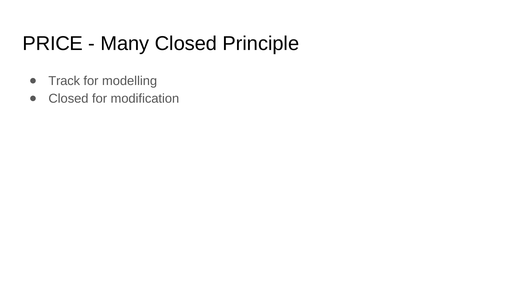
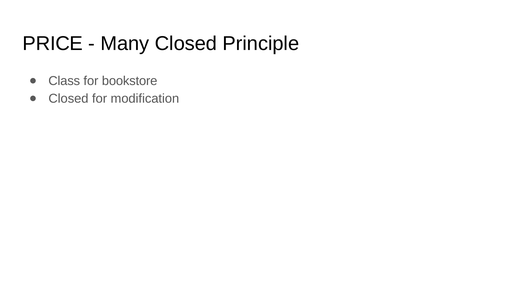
Track: Track -> Class (64, 81)
modelling: modelling -> bookstore (130, 81)
